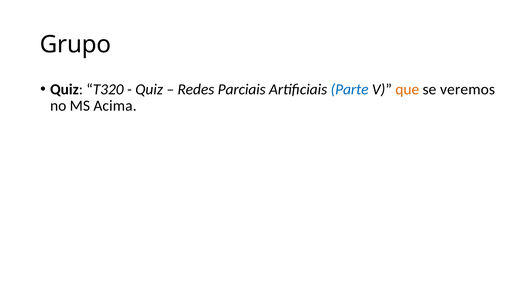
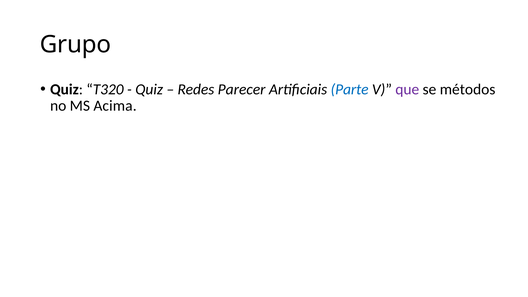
Parciais: Parciais -> Parecer (242, 89)
que colour: orange -> purple (407, 89)
veremos: veremos -> métodos (468, 89)
